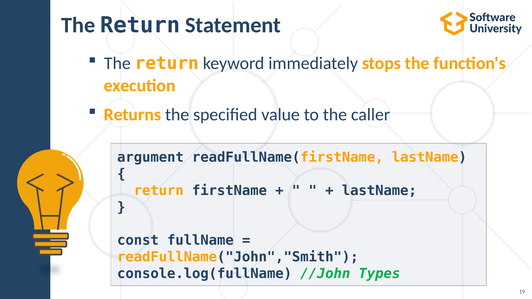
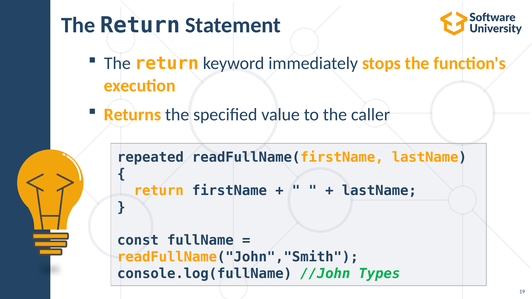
argument: argument -> repeated (150, 157)
